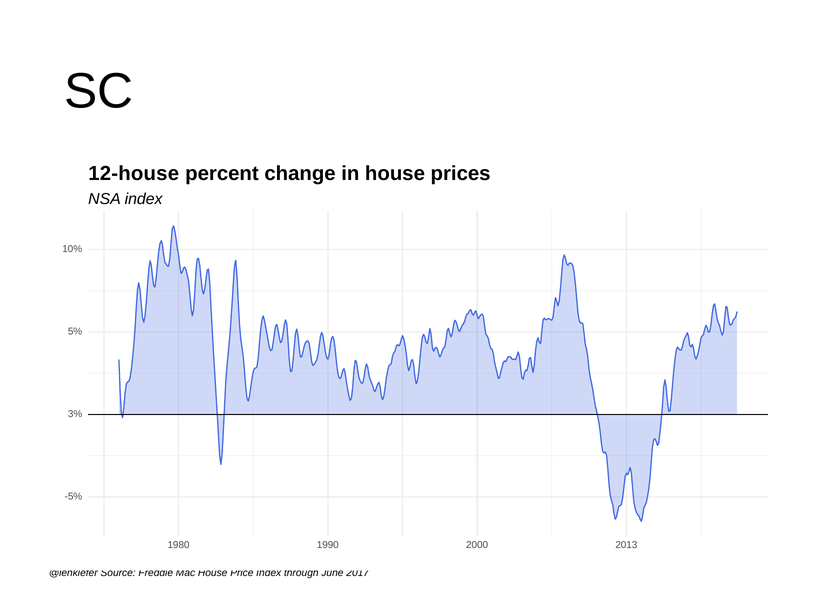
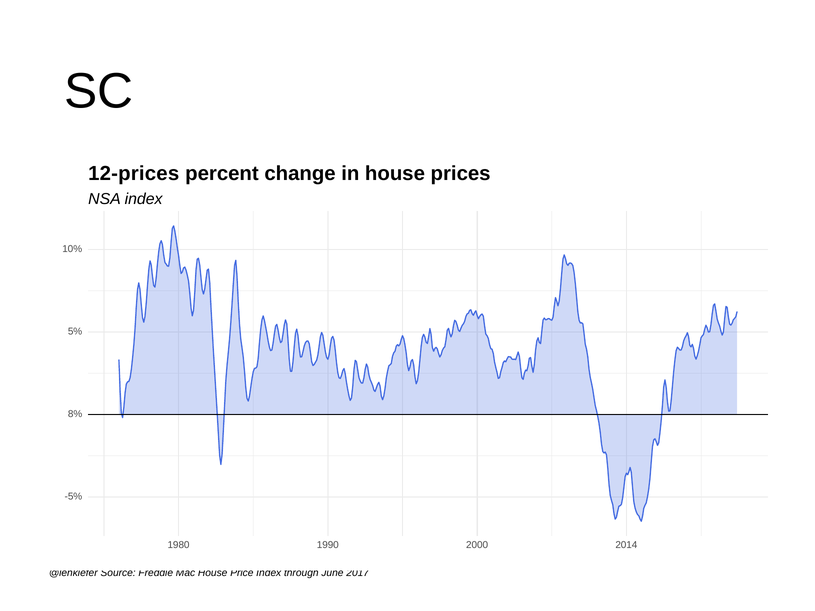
12-house: 12-house -> 12-prices (134, 174)
3%: 3% -> 8% (75, 414)
2013: 2013 -> 2014 (626, 545)
